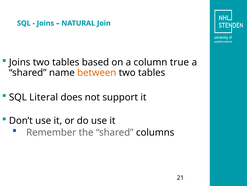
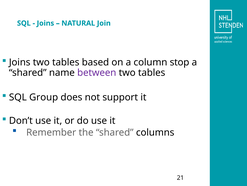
true: true -> stop (180, 62)
between colour: orange -> purple (97, 72)
Literal: Literal -> Group (44, 97)
